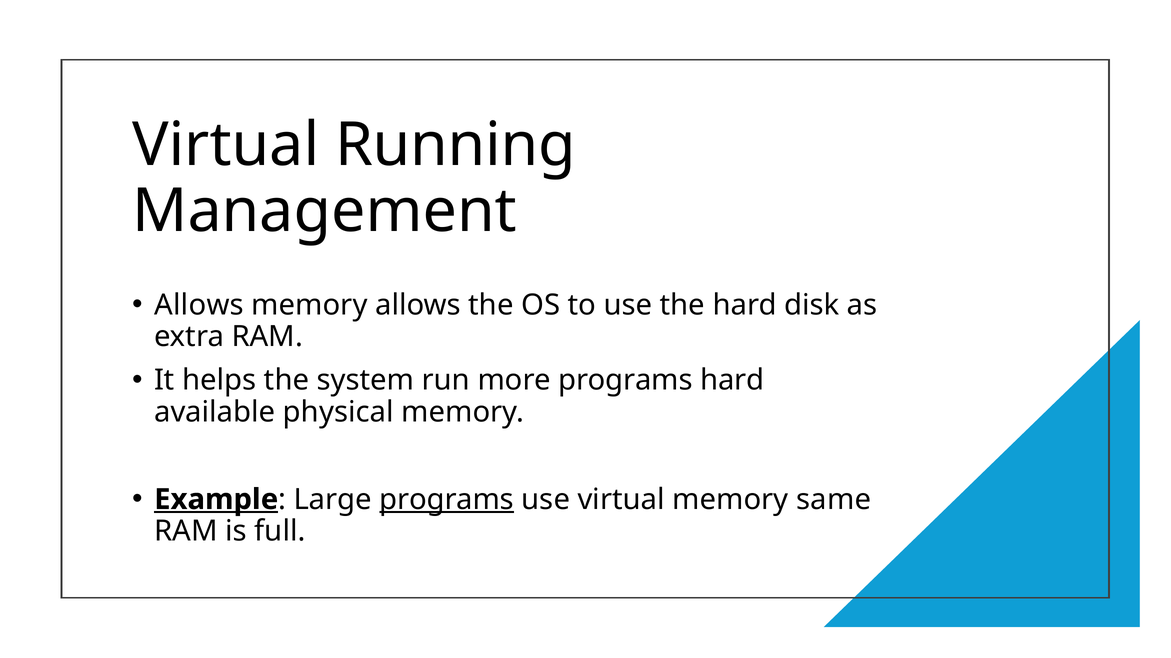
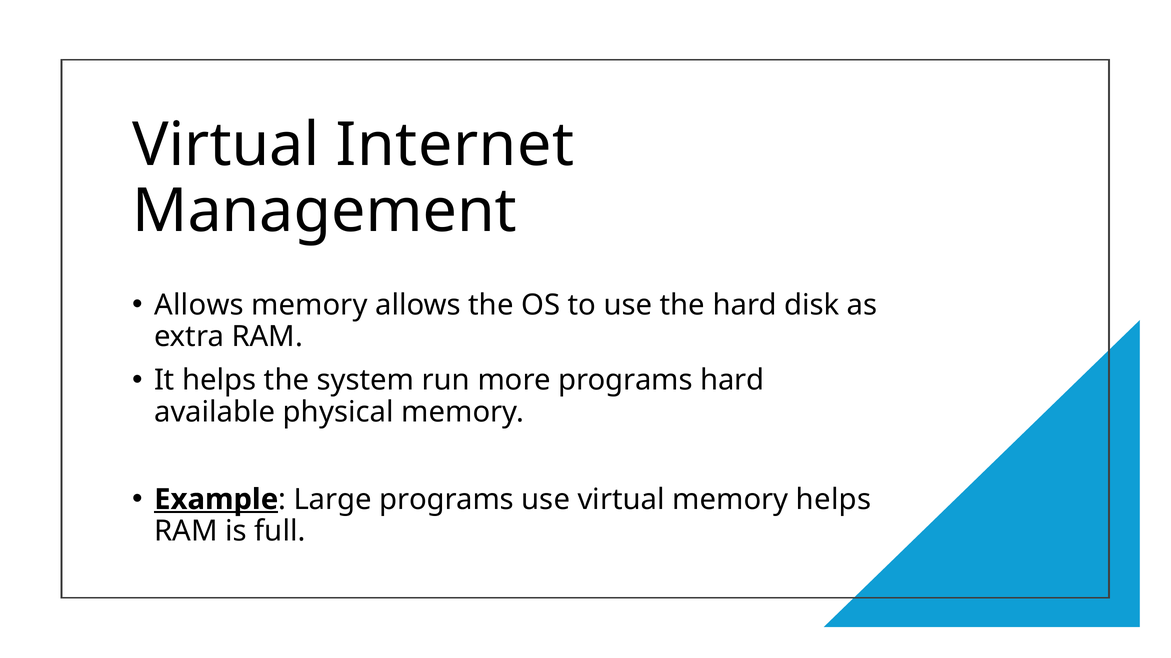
Running: Running -> Internet (455, 145)
programs underline: present -> none (447, 500)
memory same: same -> helps (834, 500)
